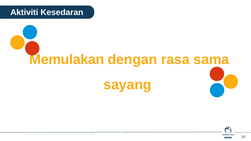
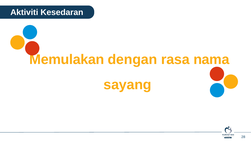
sama: sama -> nama (211, 60)
